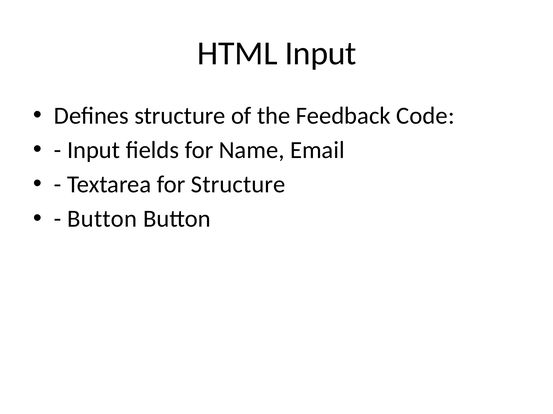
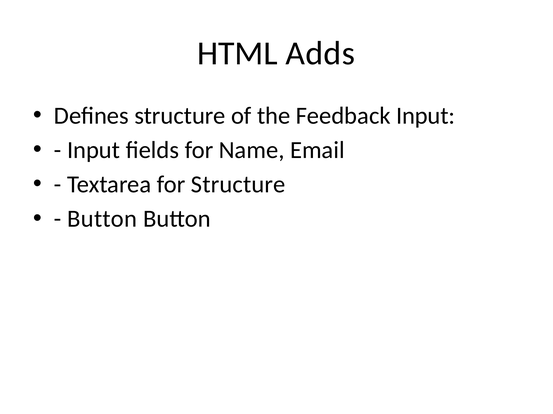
HTML Input: Input -> Adds (320, 54)
Feedback Code: Code -> Input (426, 116)
